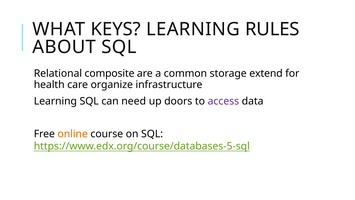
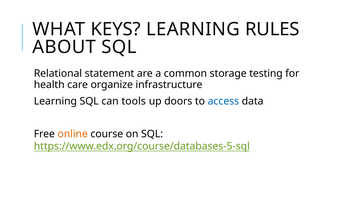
composite: composite -> statement (109, 73)
extend: extend -> testing (266, 73)
need: need -> tools (134, 101)
access colour: purple -> blue (223, 101)
